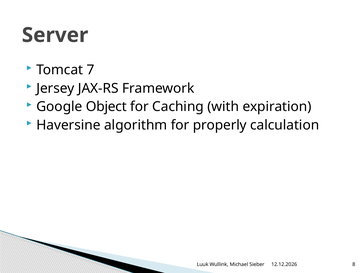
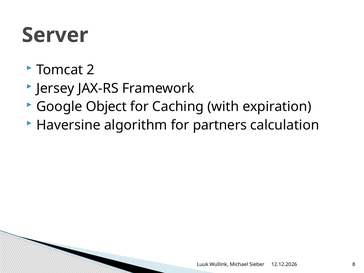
7: 7 -> 2 (91, 70)
properly: properly -> partners (220, 125)
